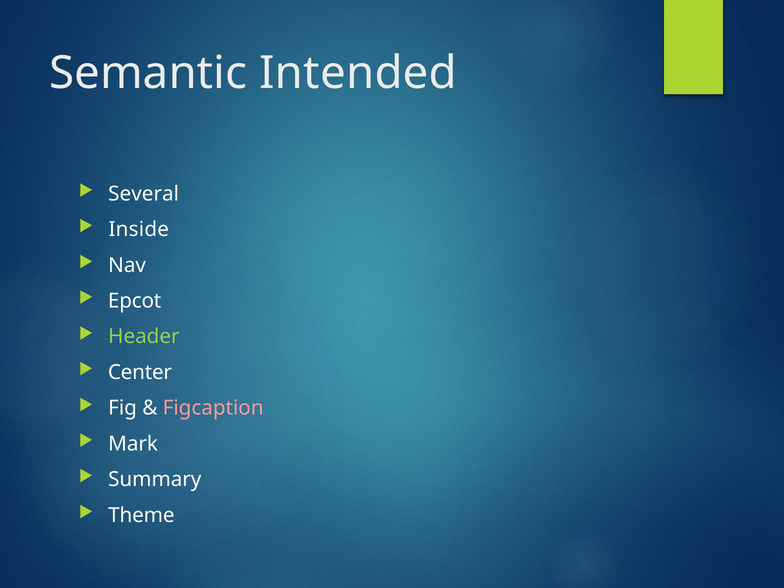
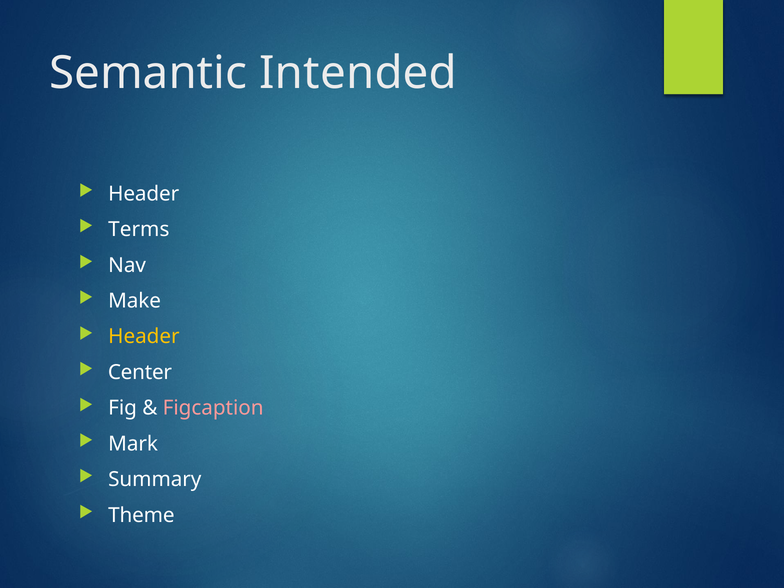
Several: Several -> Header (144, 194)
Inside: Inside -> Terms (139, 230)
Epcot: Epcot -> Make (135, 301)
Header colour: light green -> yellow (144, 337)
